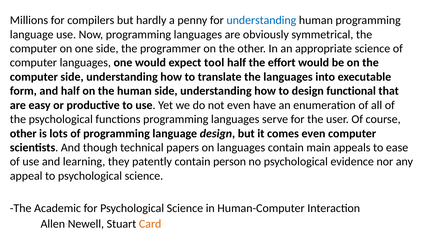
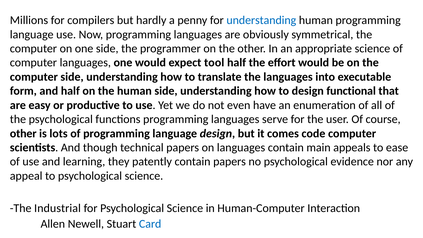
comes even: even -> code (313, 133)
contain person: person -> papers (230, 162)
Academic: Academic -> Industrial (58, 208)
Card colour: orange -> blue (150, 224)
